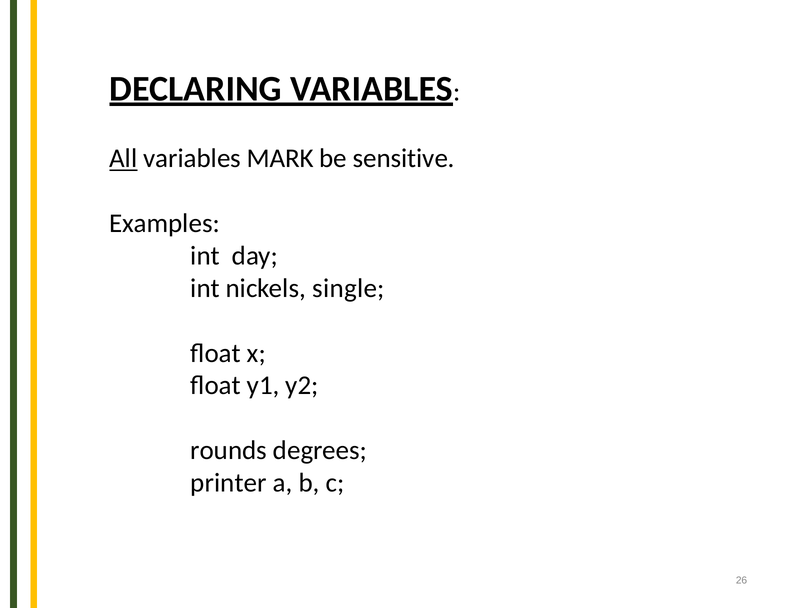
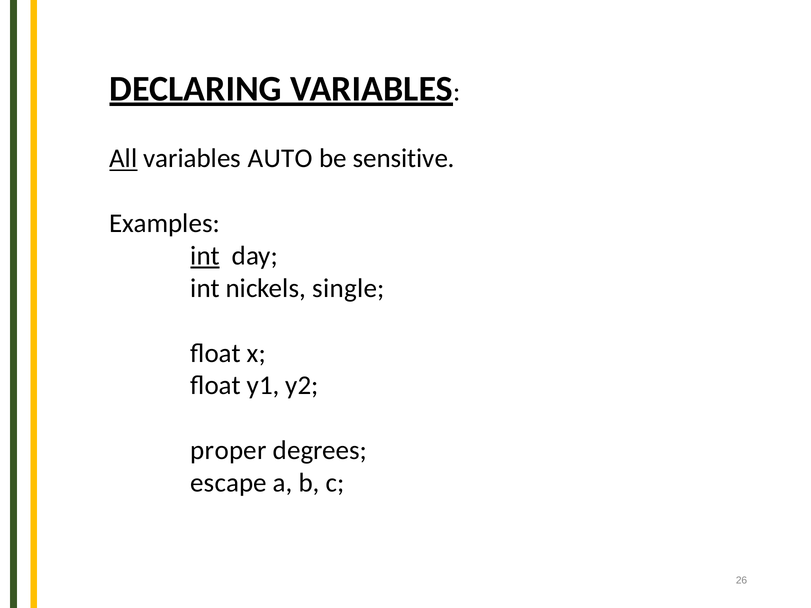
MARK: MARK -> AUTO (280, 159)
int underline: none -> present (205, 256)
rounds: rounds -> proper (229, 451)
printer: printer -> escape (229, 483)
